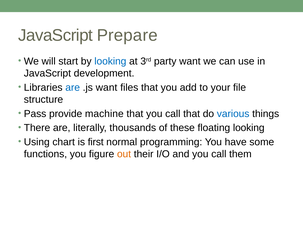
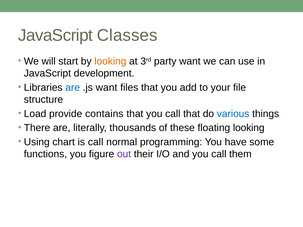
Prepare: Prepare -> Classes (127, 35)
looking colour: blue -> orange (110, 61)
Pass: Pass -> Load (35, 114)
machine: machine -> contains (104, 114)
is first: first -> call (96, 142)
out colour: orange -> purple (124, 154)
